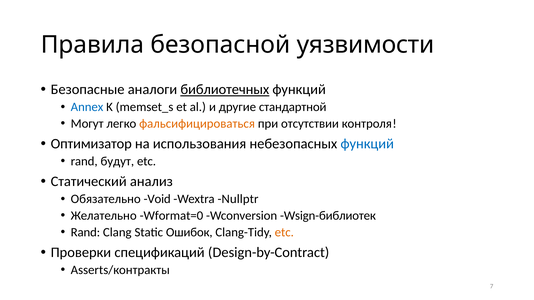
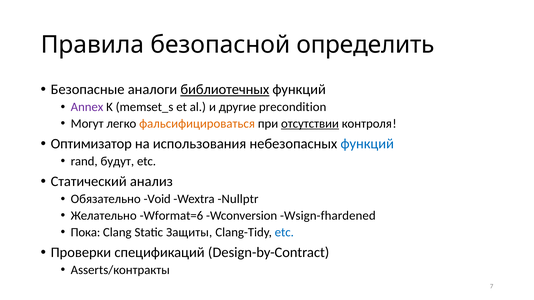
уязвимости: уязвимости -> определить (365, 45)
Annex colour: blue -> purple (87, 107)
стандартной: стандартной -> precondition (293, 107)
отсутствии underline: none -> present (310, 124)
Wformat=0: Wformat=0 -> Wformat=6 (171, 216)
Wsign-библиотек: Wsign-библиотек -> Wsign-fhardened (328, 216)
Rand: Rand -> Пока (85, 232)
Ошибок: Ошибок -> Защиты (189, 232)
etc colour: orange -> blue (284, 232)
